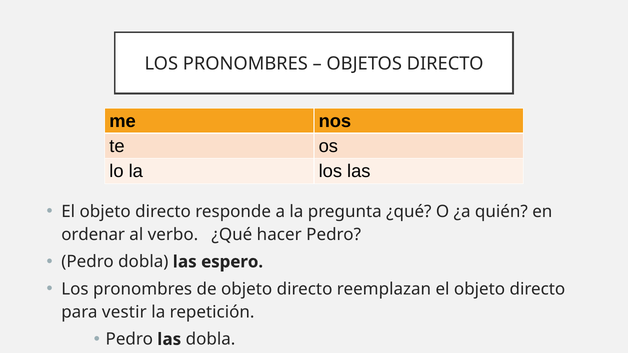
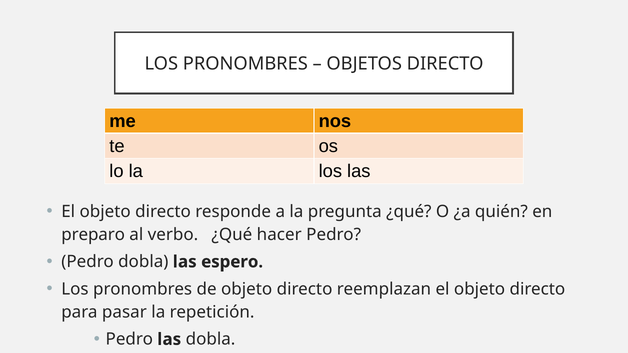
ordenar: ordenar -> preparo (93, 235)
vestir: vestir -> pasar (124, 312)
